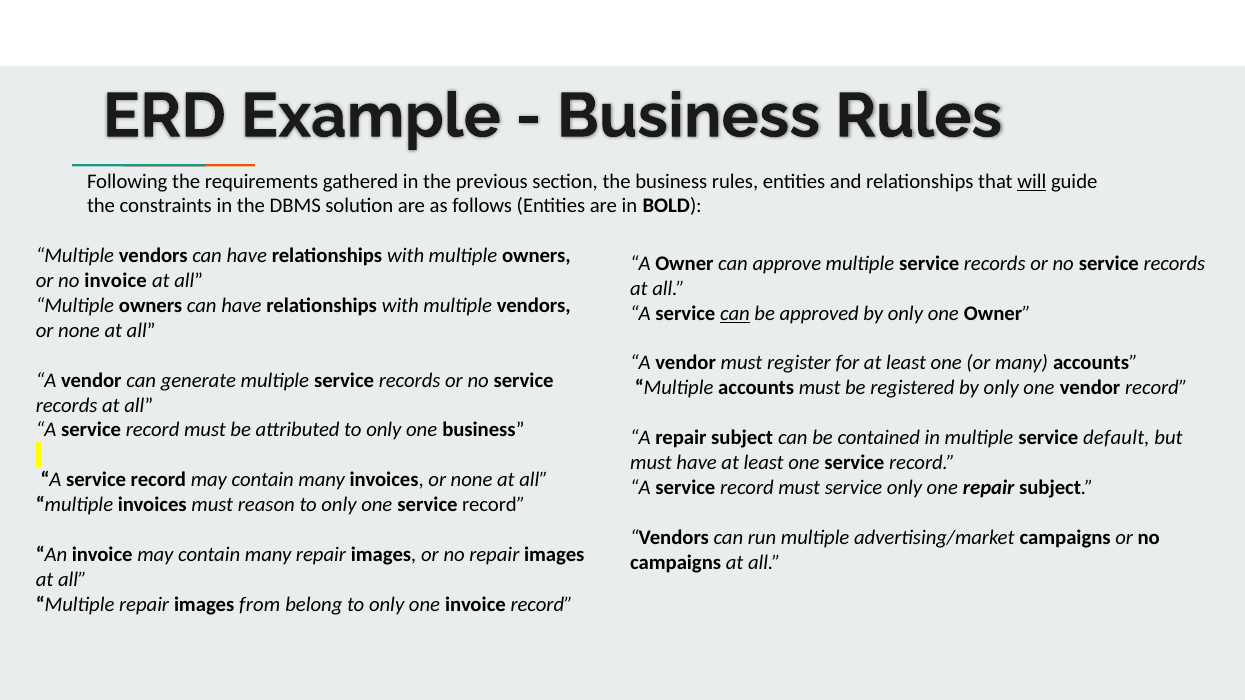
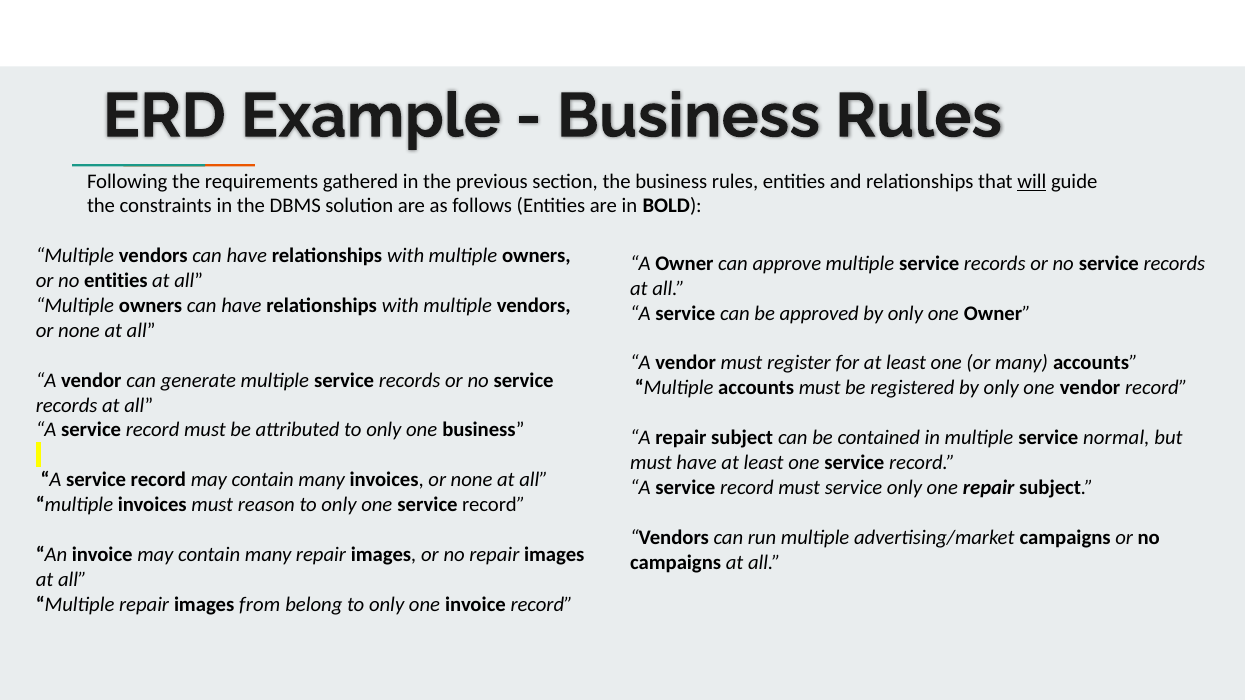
no invoice: invoice -> entities (116, 281)
can underline: present -> none (735, 314)
default: default -> normal (1116, 438)
